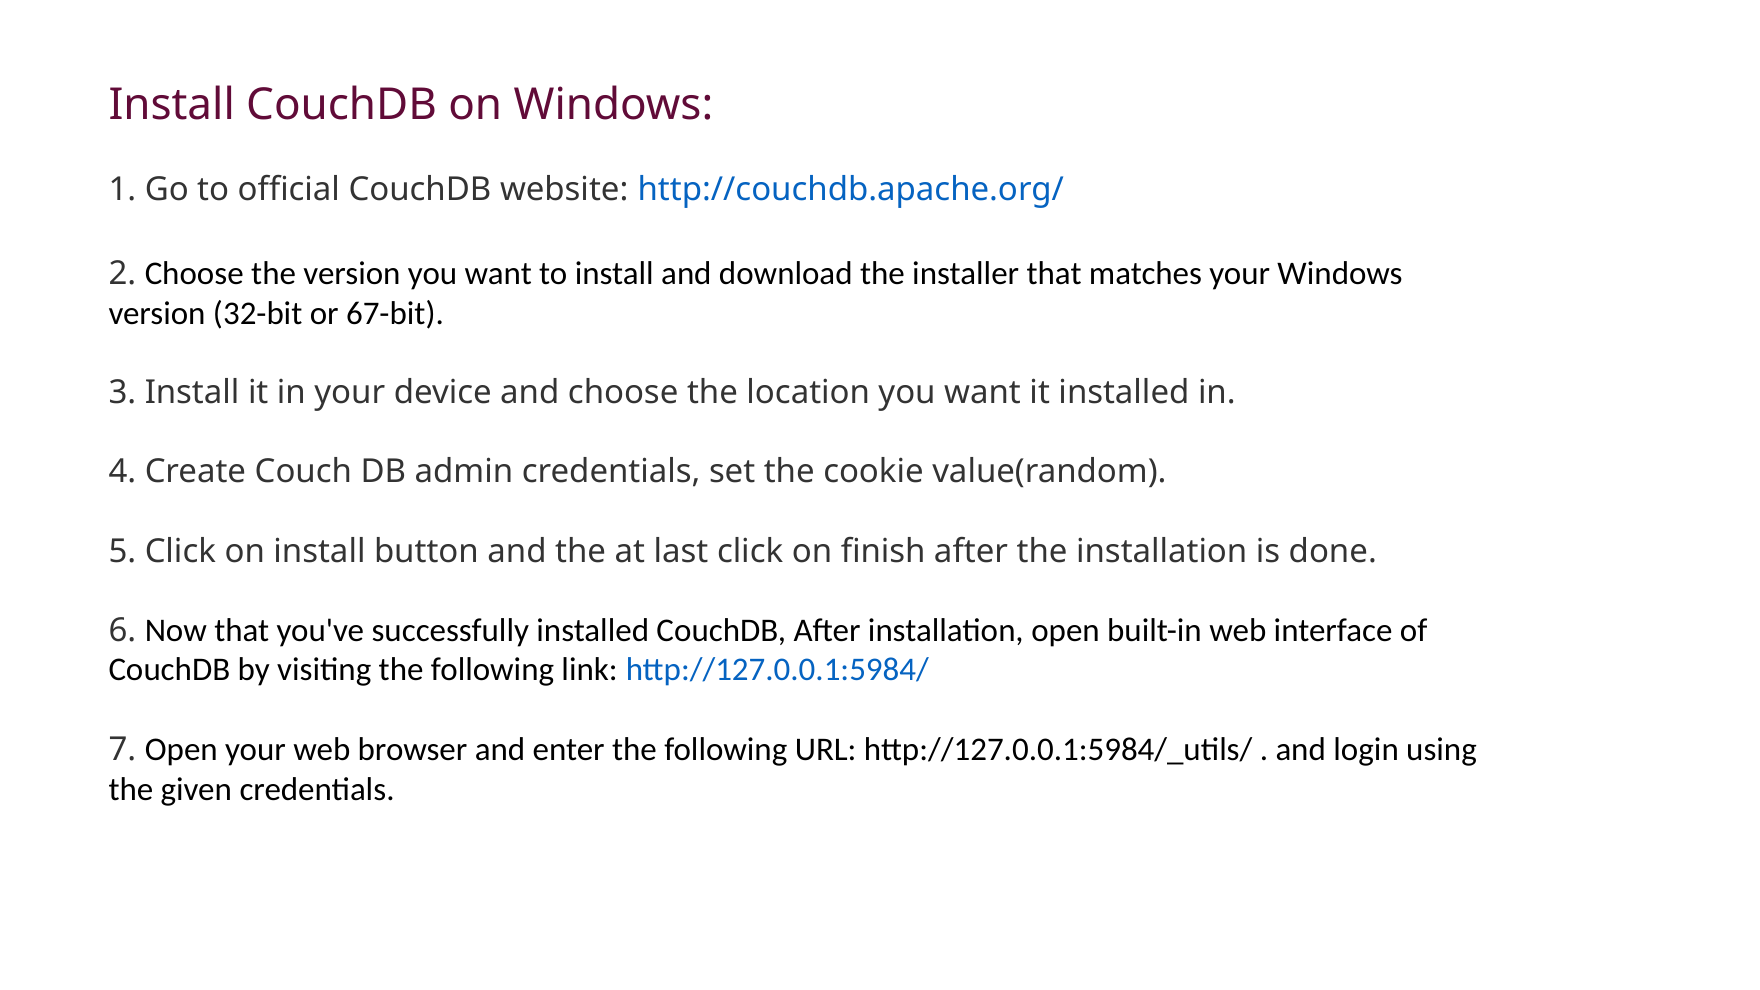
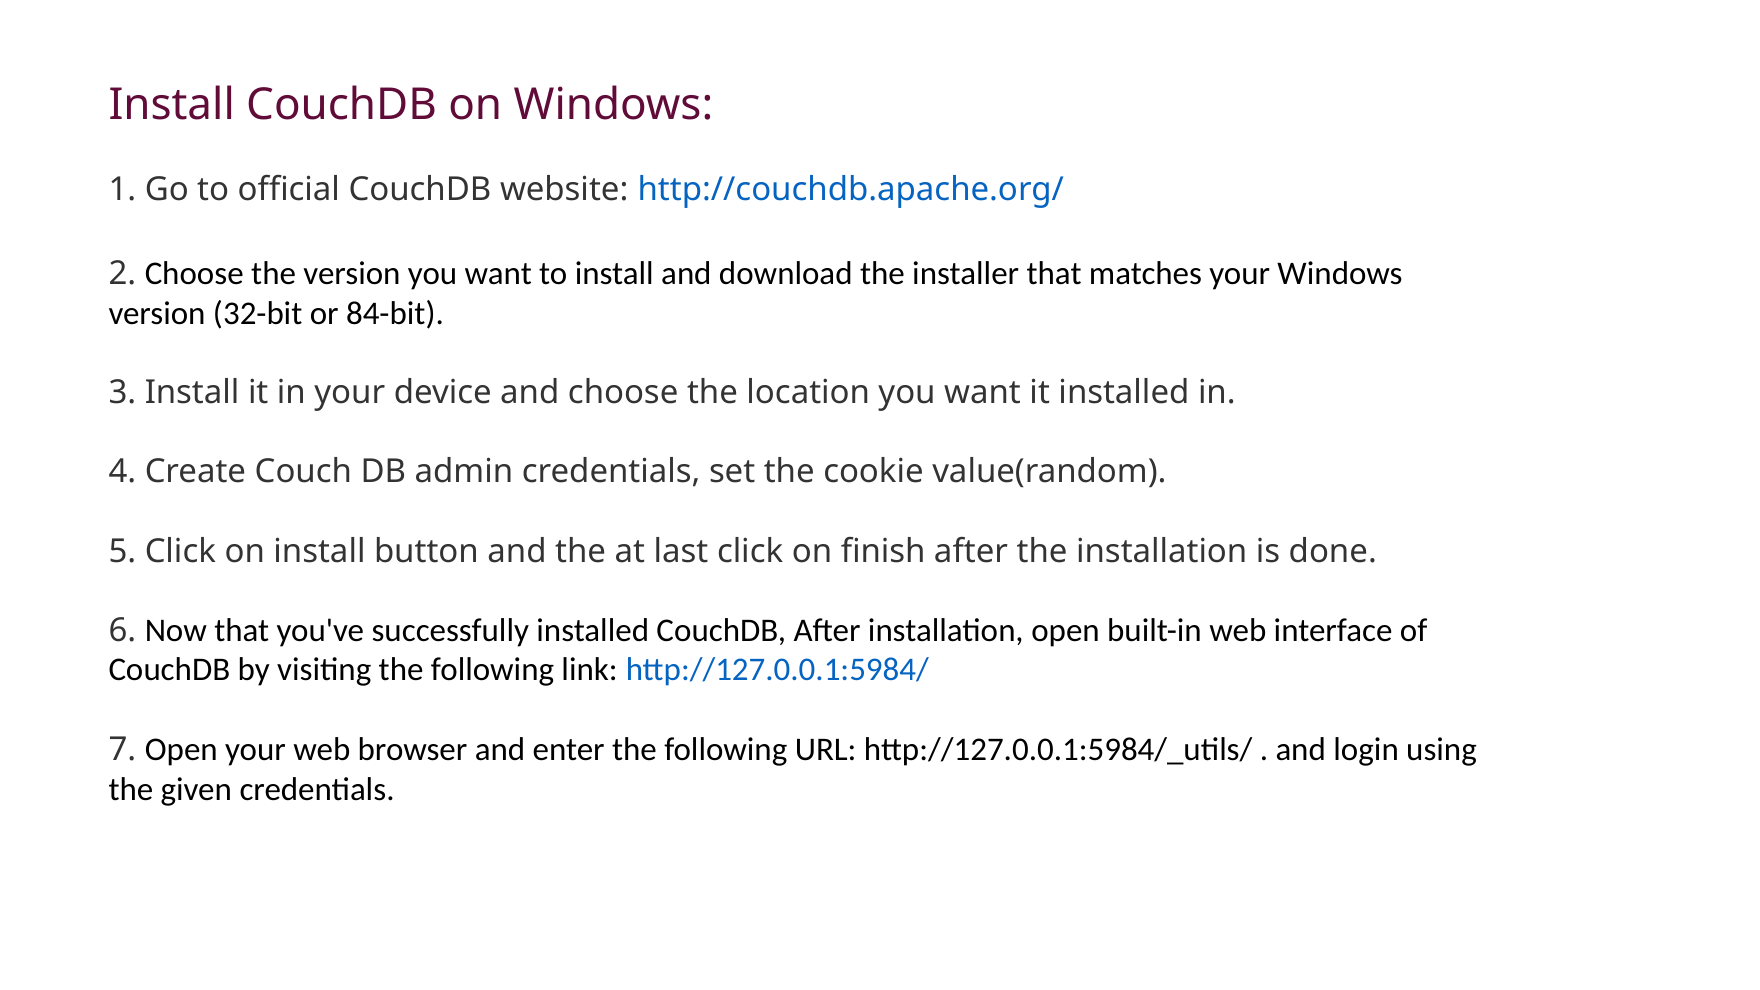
67-bit: 67-bit -> 84-bit (395, 314)
